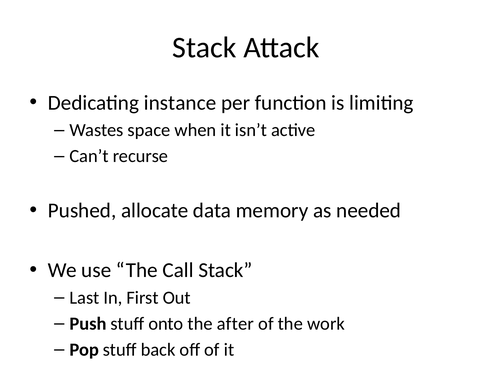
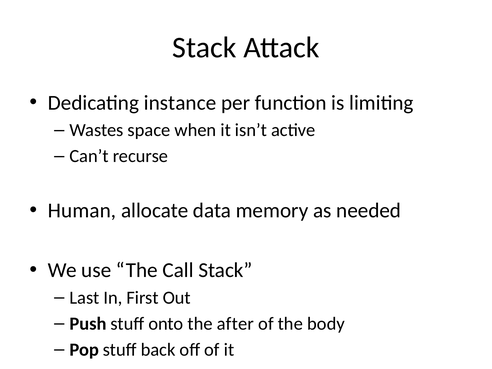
Pushed: Pushed -> Human (82, 211)
work: work -> body (326, 324)
